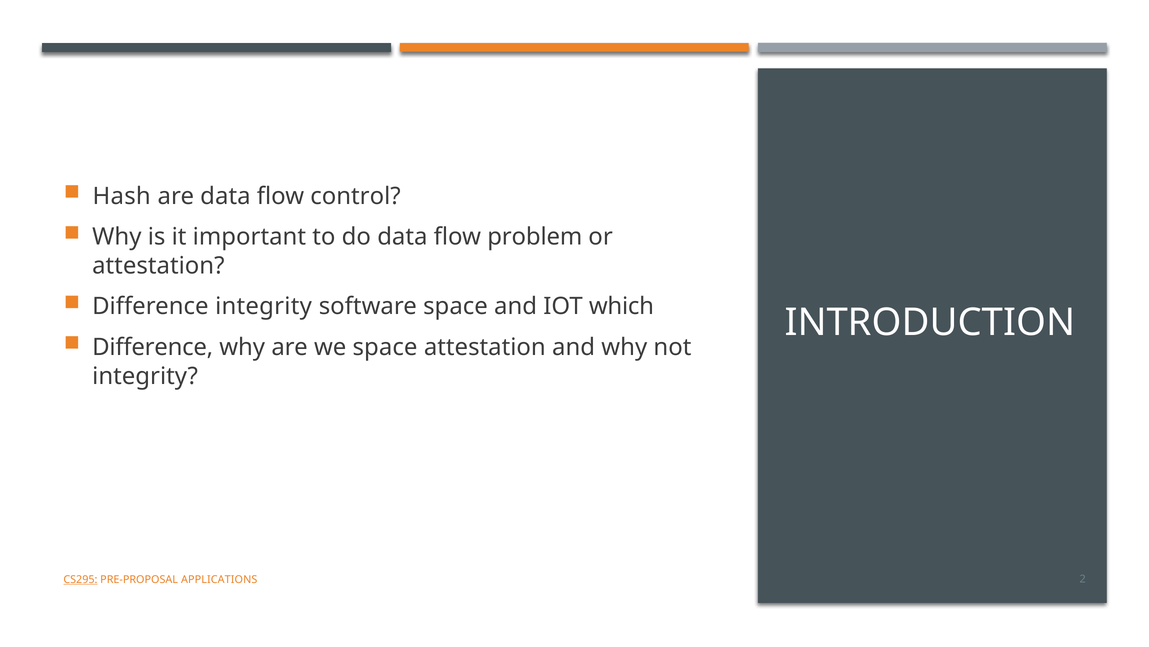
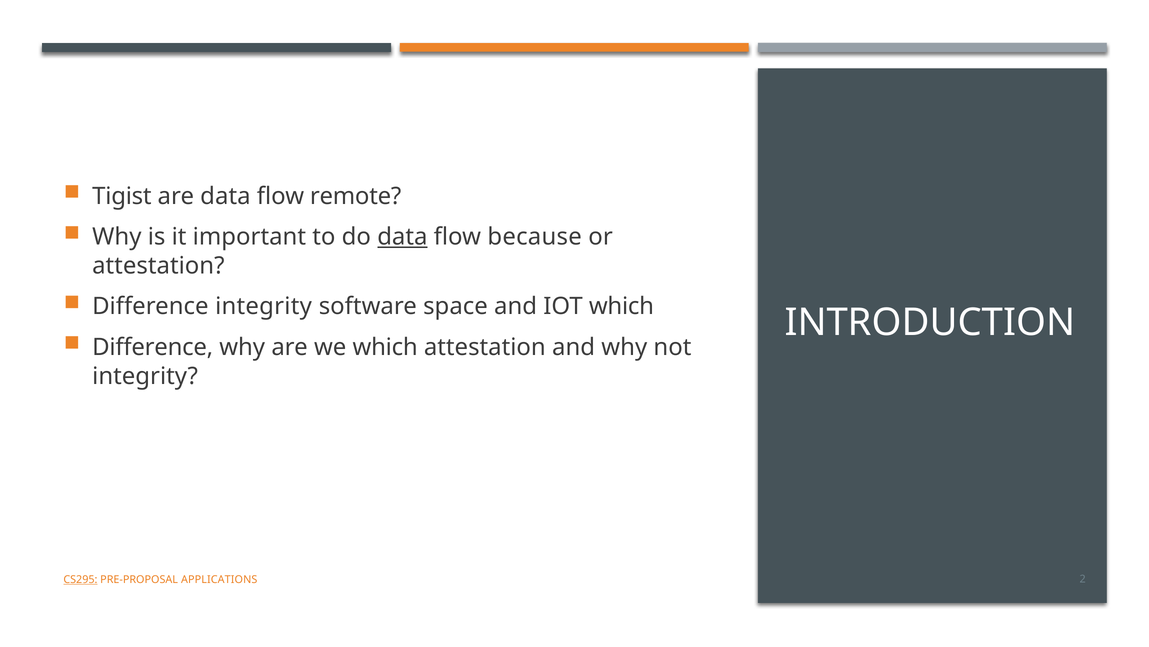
Hash: Hash -> Tigist (122, 196)
control: control -> remote (356, 196)
data underline: none -> present (402, 237)
problem: problem -> because (535, 237)
we space: space -> which (385, 347)
